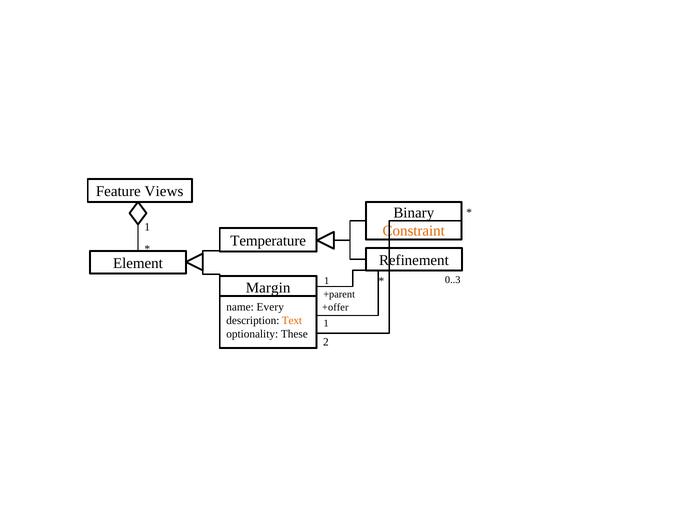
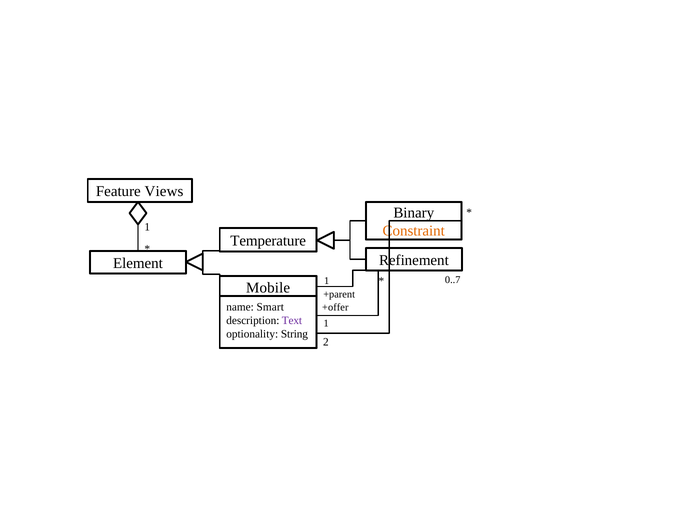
0..3: 0..3 -> 0..7 (453, 280)
Margin: Margin -> Mobile (268, 288)
Every: Every -> Smart (270, 307)
Text colour: orange -> purple (292, 320)
These: These -> String (294, 334)
